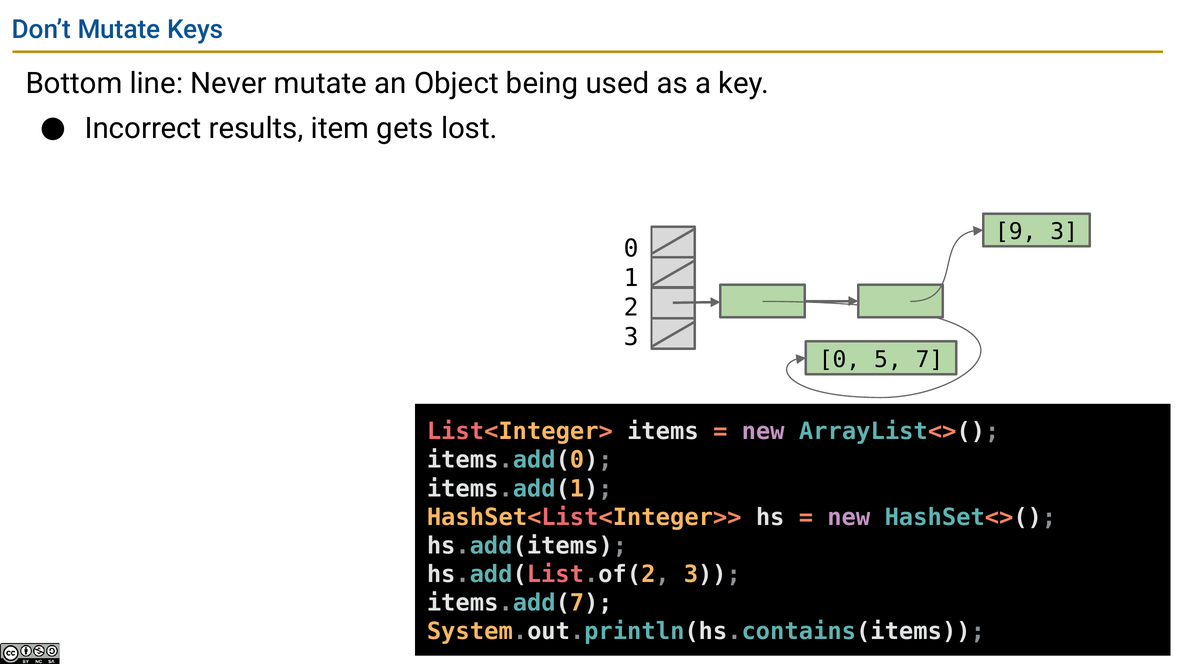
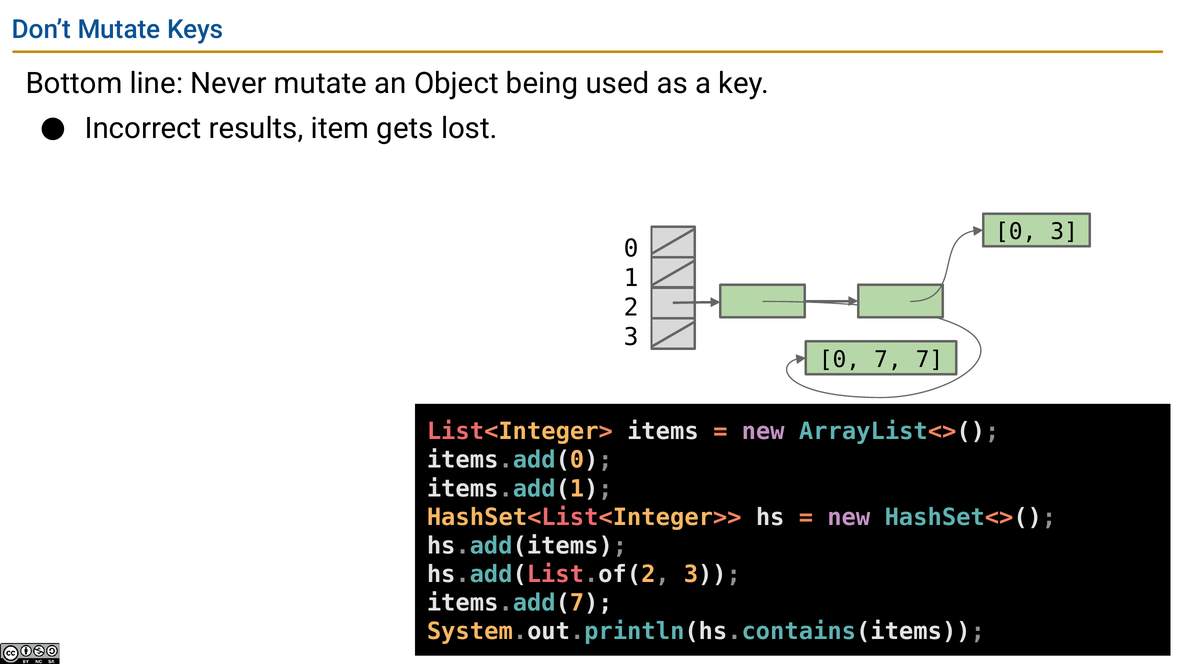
9: 9 -> 0 (1016, 232)
0 5: 5 -> 7 (888, 360)
